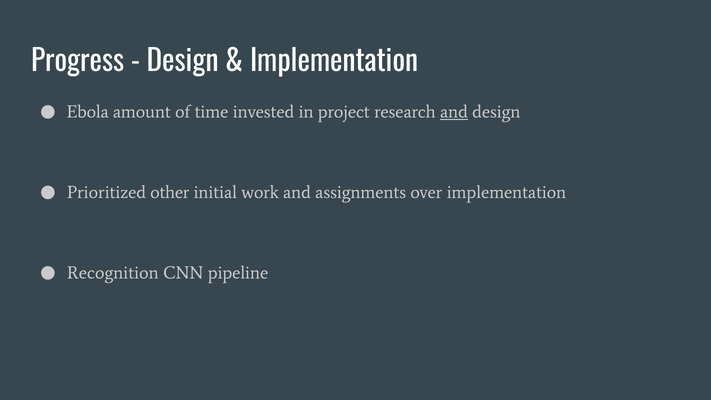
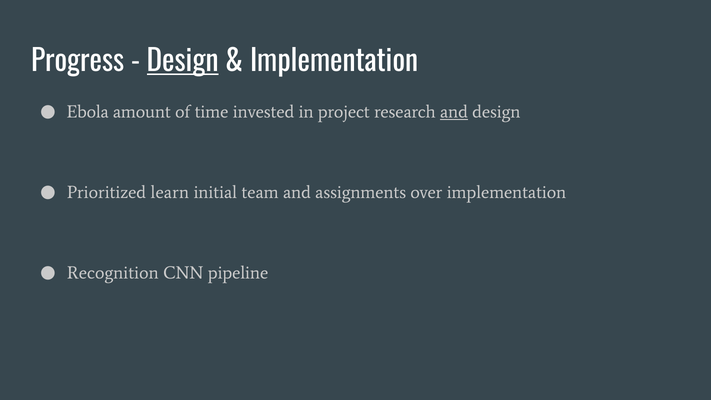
Design underline: none -> present (183, 62)
other: other -> learn (170, 192)
work: work -> team (260, 192)
